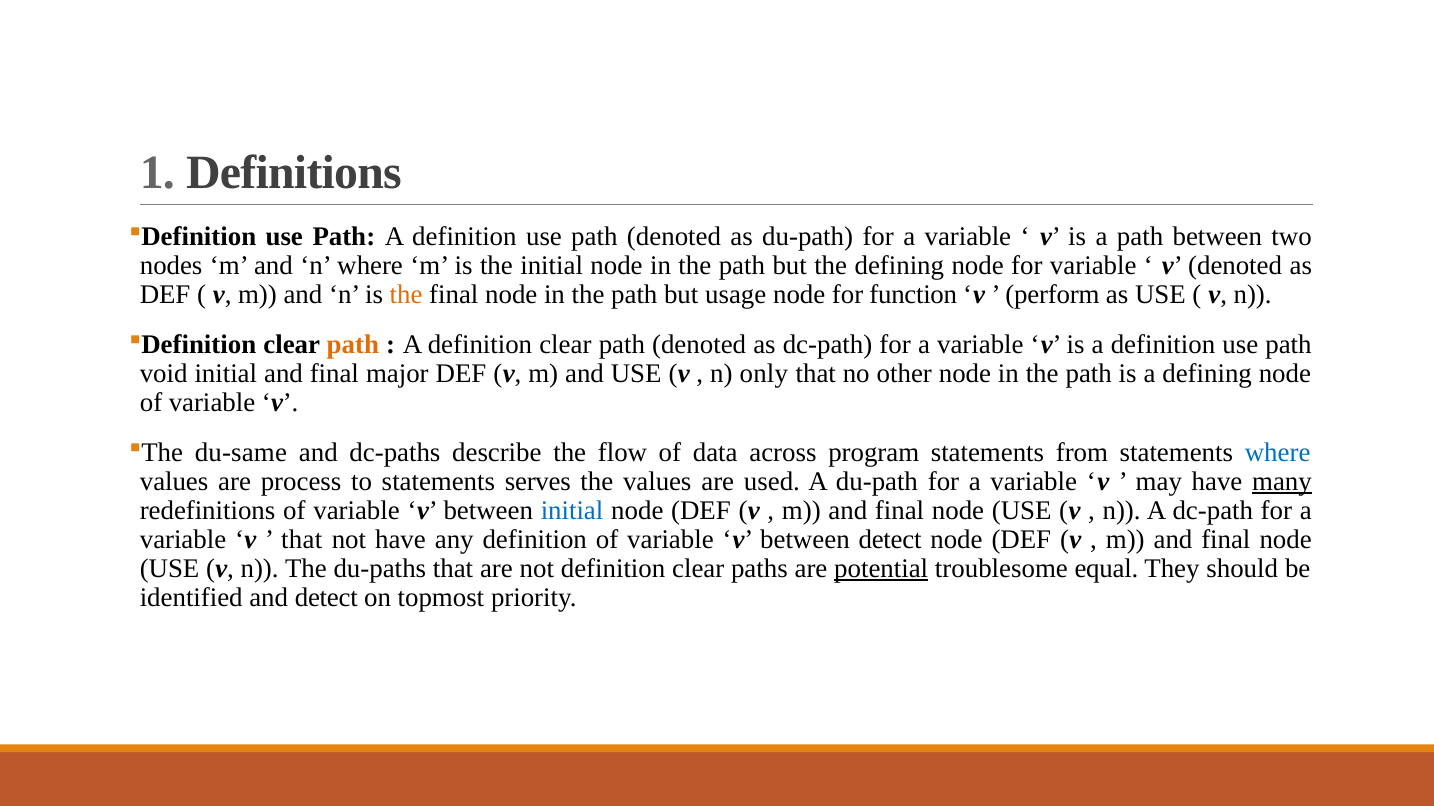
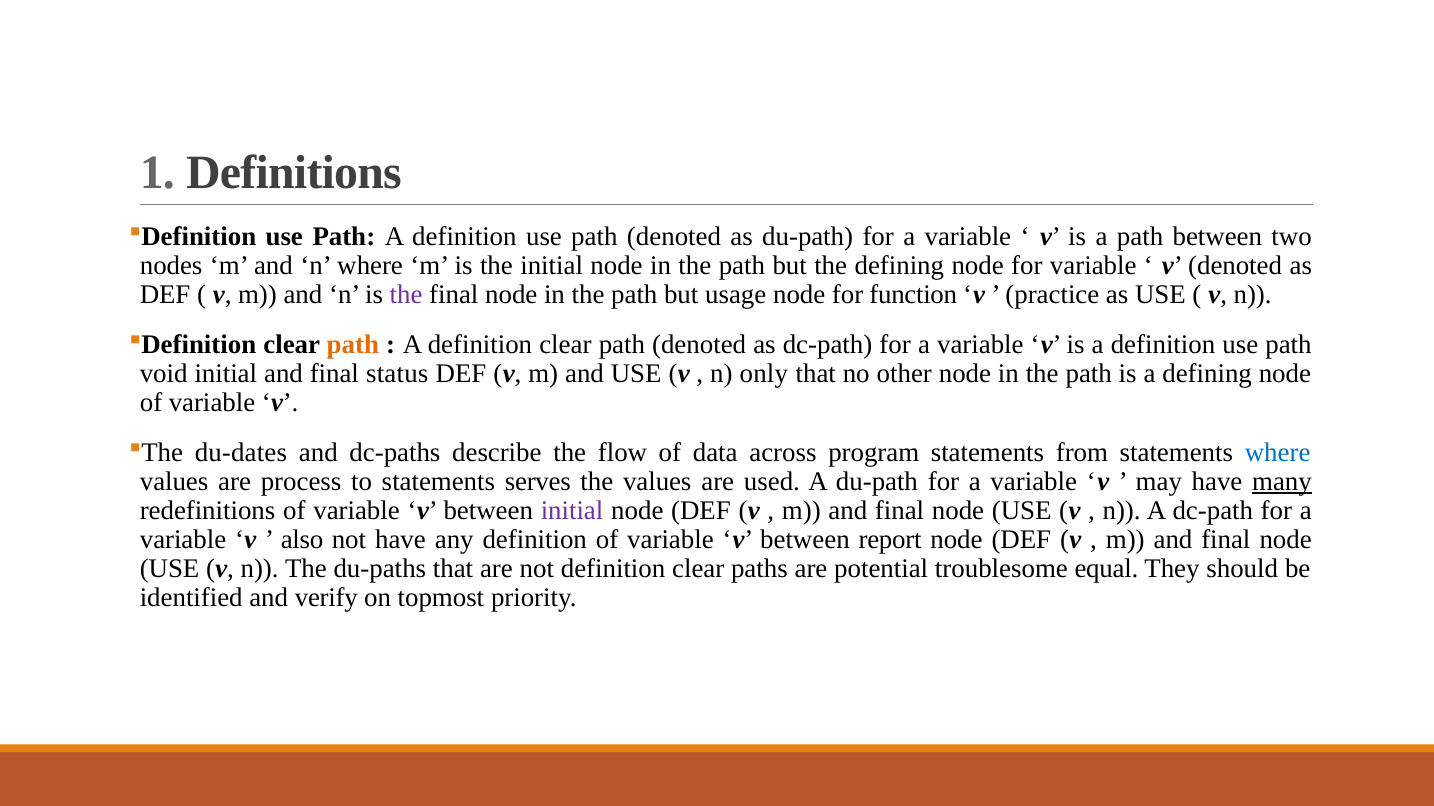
the colour: orange -> purple (406, 295)
perform: perform -> practice (1052, 295)
major: major -> status (397, 374)
du-same: du-same -> du-dates (241, 453)
initial colour: blue -> purple (572, 511)
that: that -> also (302, 540)
between detect: detect -> report (890, 540)
potential underline: present -> none (881, 569)
and detect: detect -> verify (326, 598)
